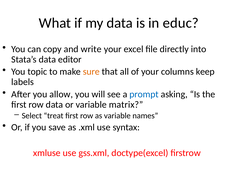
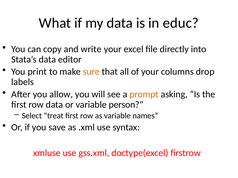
topic: topic -> print (37, 72)
keep: keep -> drop (205, 72)
prompt colour: blue -> orange (144, 94)
matrix: matrix -> person (126, 105)
